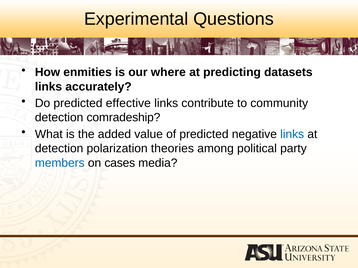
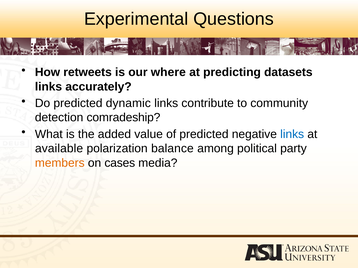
enmities: enmities -> retweets (88, 72)
effective: effective -> dynamic (128, 103)
detection: detection -> available (59, 149)
theories: theories -> balance (172, 149)
members colour: blue -> orange (60, 163)
